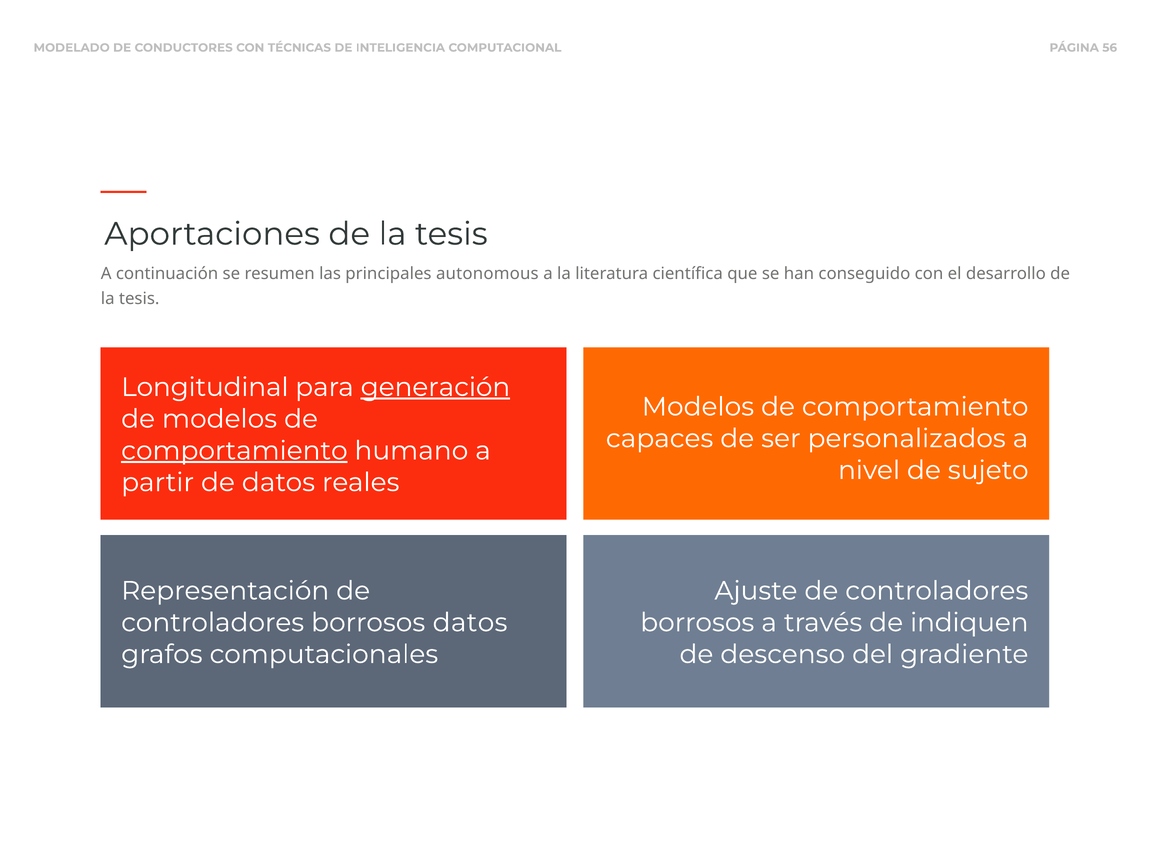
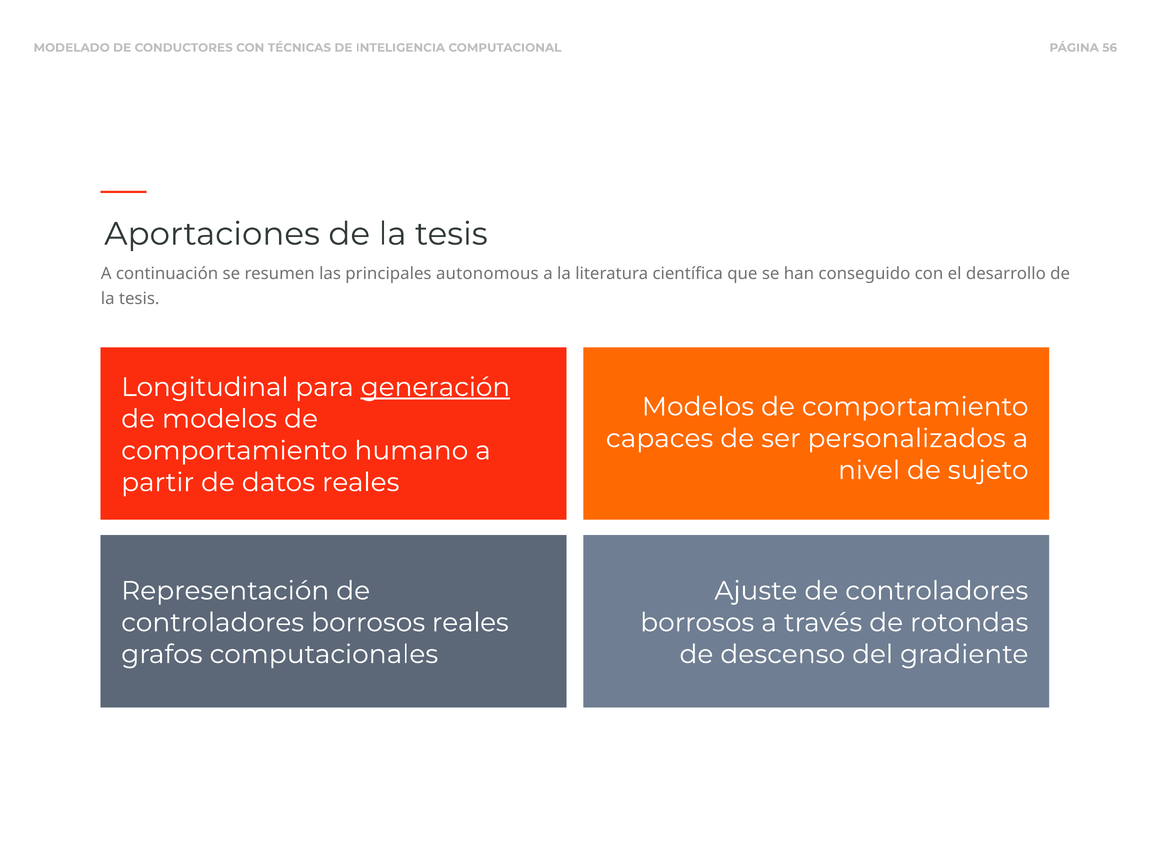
comportamiento underline: present -> none (234, 451)
borrosos datos: datos -> reales (470, 623)
indiquen: indiquen -> rotondas (969, 623)
